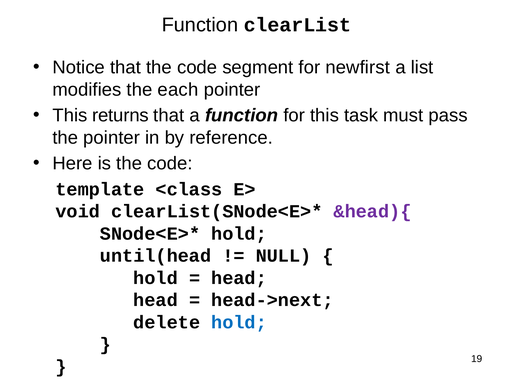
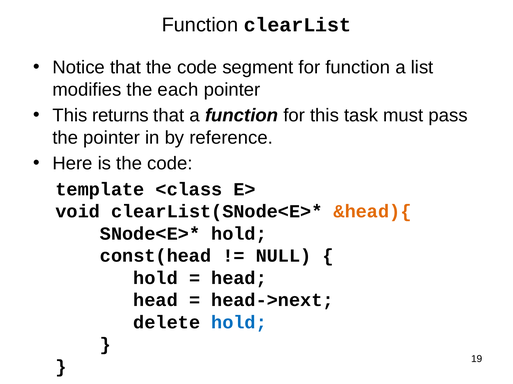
for newfirst: newfirst -> function (358, 68)
&head){ colour: purple -> orange (373, 212)
until(head: until(head -> const(head (156, 256)
